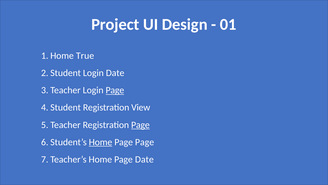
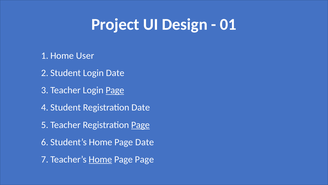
True: True -> User (85, 56)
Registration View: View -> Date (141, 107)
Home underline: present -> none (101, 142)
Page Page: Page -> Date (145, 142)
Home underline: none -> present (100, 159)
Page Date: Date -> Page (144, 159)
